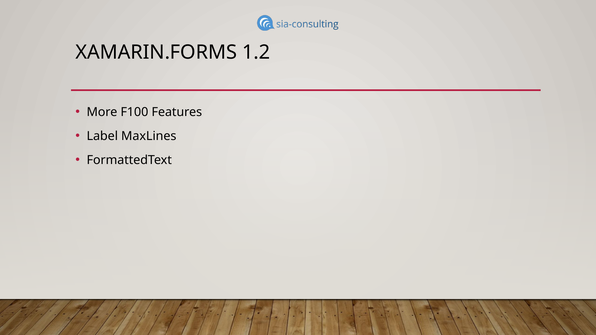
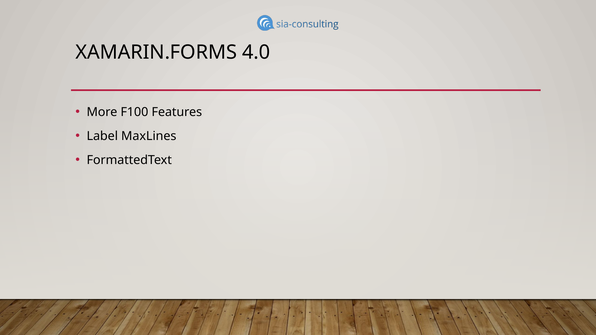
1.2: 1.2 -> 4.0 (256, 52)
